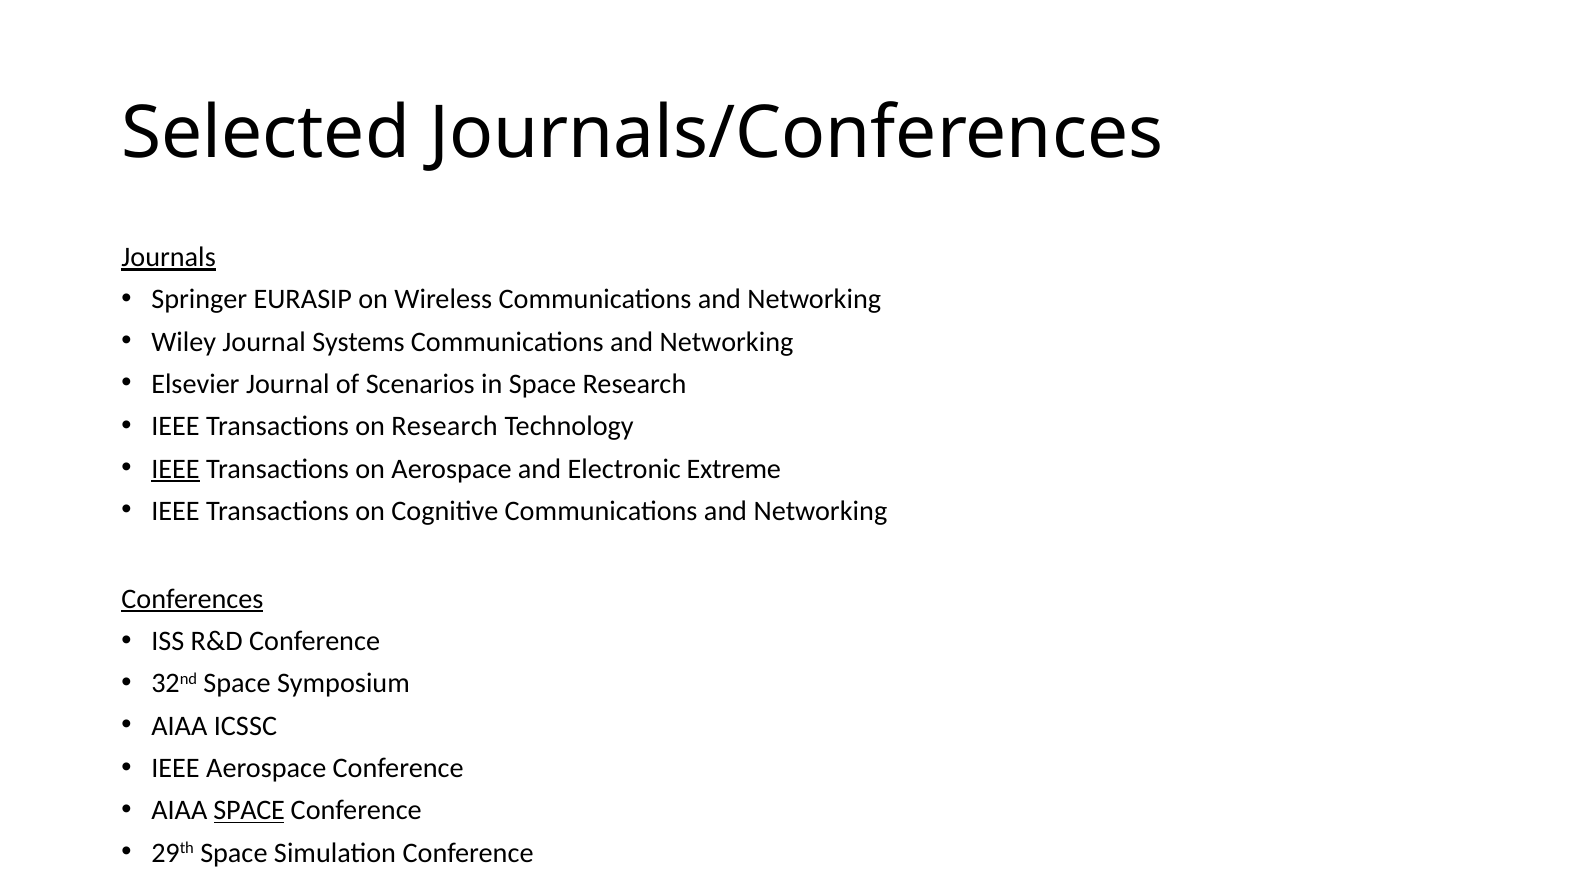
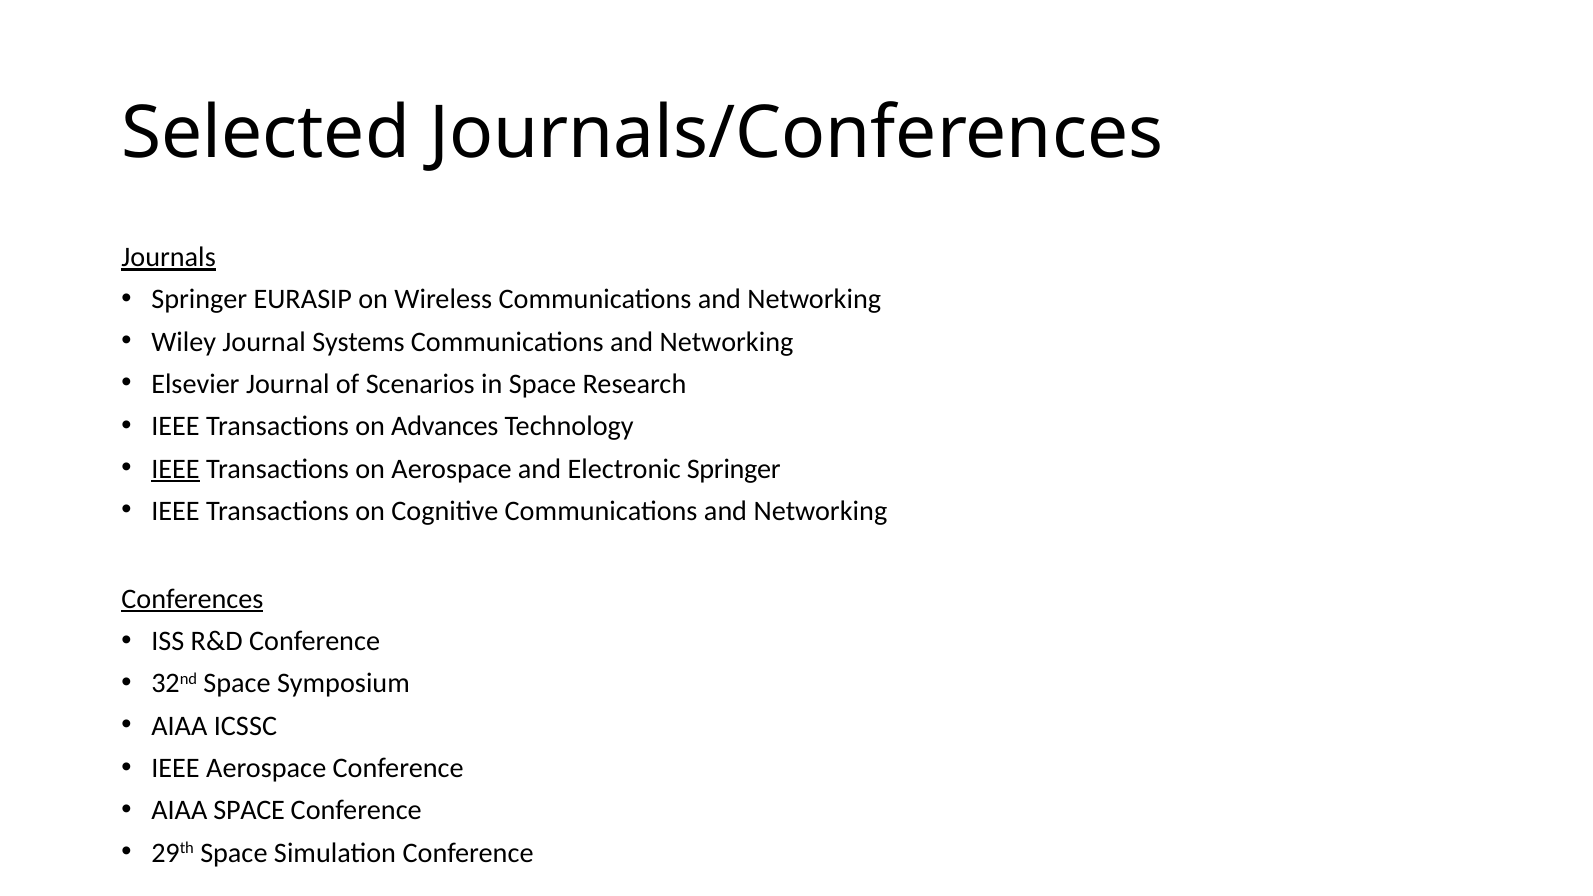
on Research: Research -> Advances (445, 426)
Electronic Extreme: Extreme -> Springer (734, 469)
SPACE underline: present -> none (249, 811)
